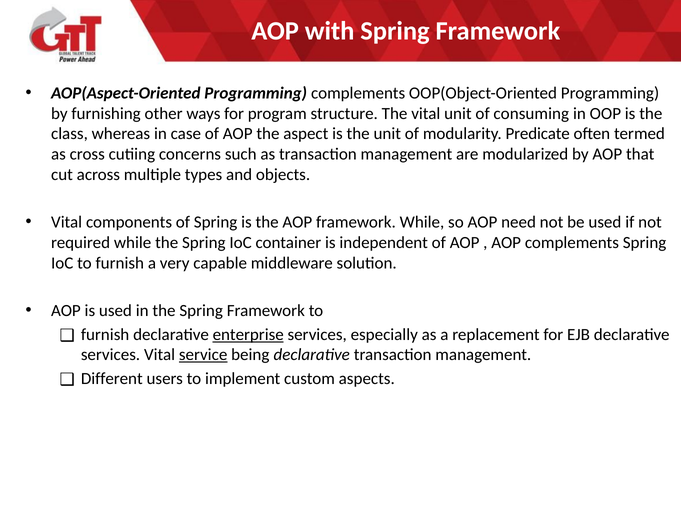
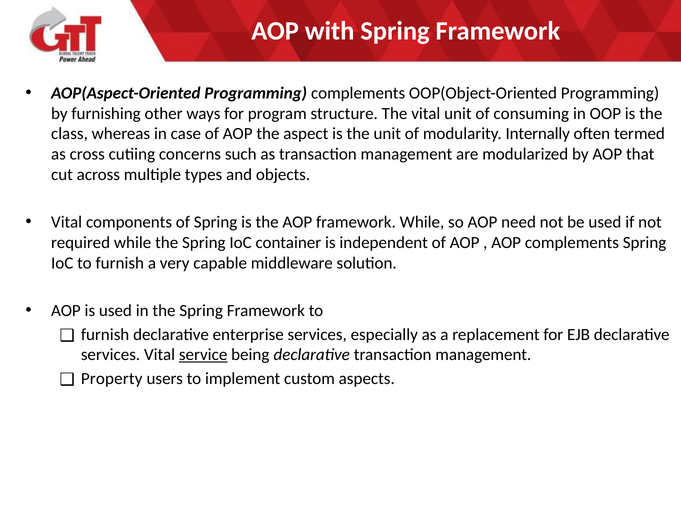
Predicate: Predicate -> Internally (538, 134)
enterprise underline: present -> none (248, 335)
Different: Different -> Property (112, 379)
